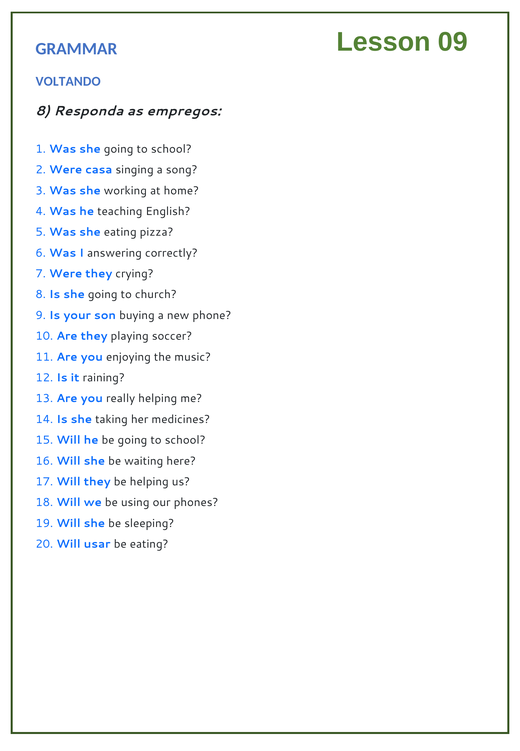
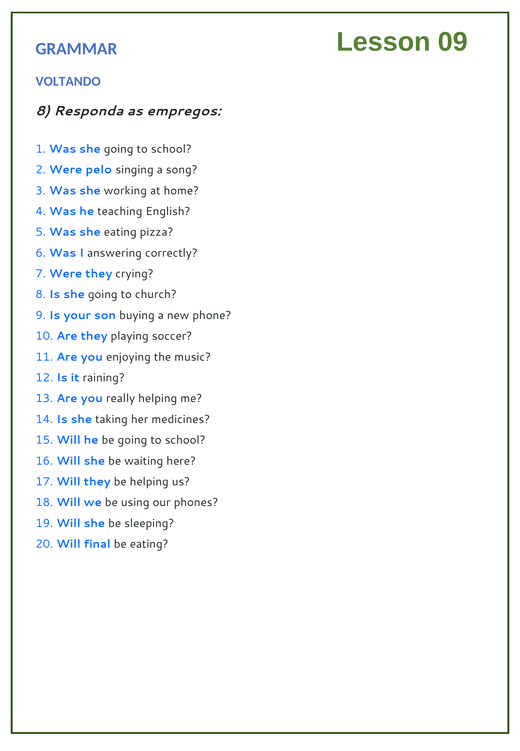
casa: casa -> pelo (99, 170)
usar: usar -> final (97, 544)
